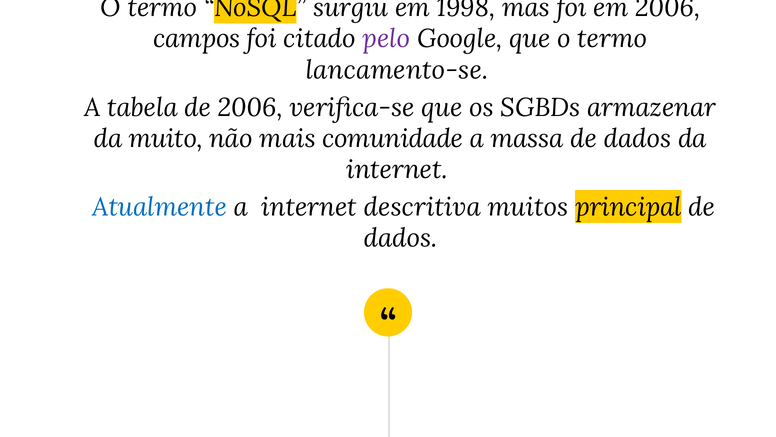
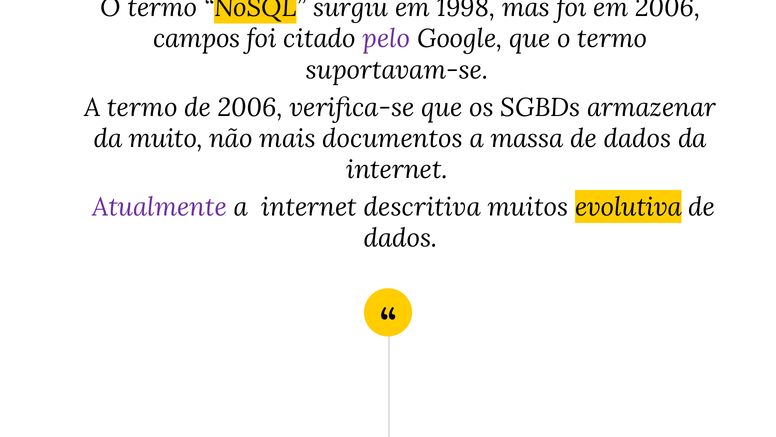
lancamento-se: lancamento-se -> suportavam-se (397, 70)
A tabela: tabela -> termo (142, 107)
comunidade: comunidade -> documentos (393, 138)
Atualmente colour: blue -> purple (160, 207)
principal: principal -> evolutiva (628, 207)
